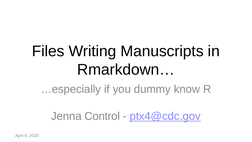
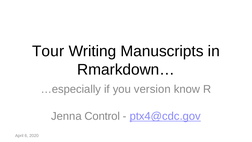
Files: Files -> Tour (48, 51)
dummy: dummy -> version (152, 89)
